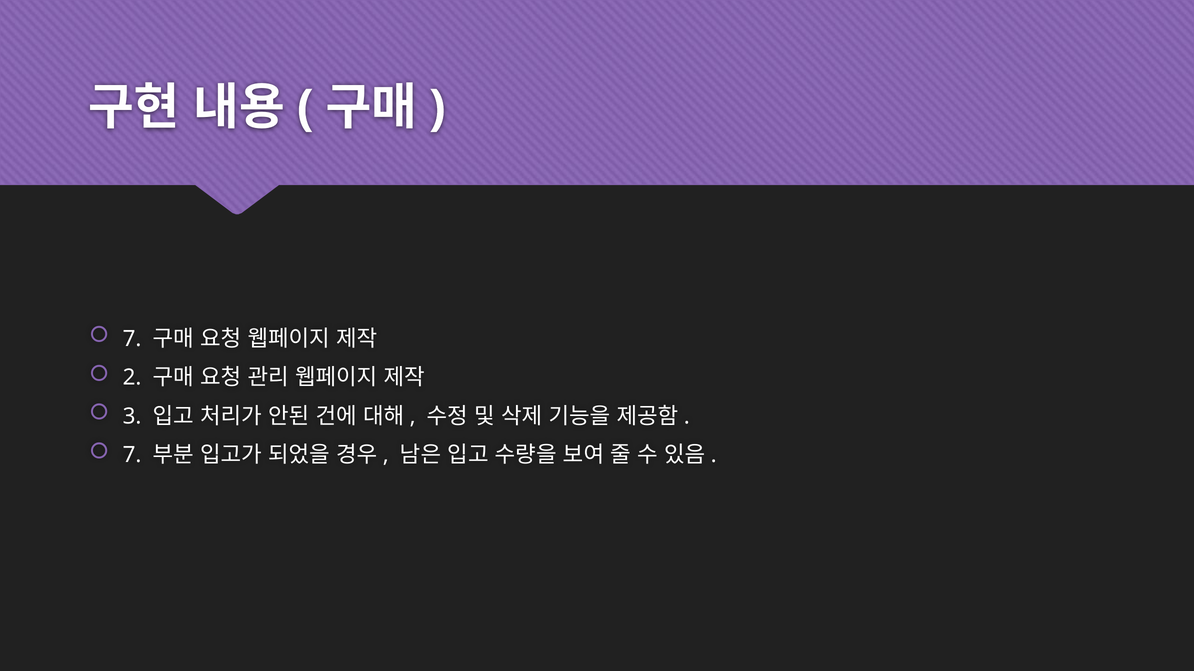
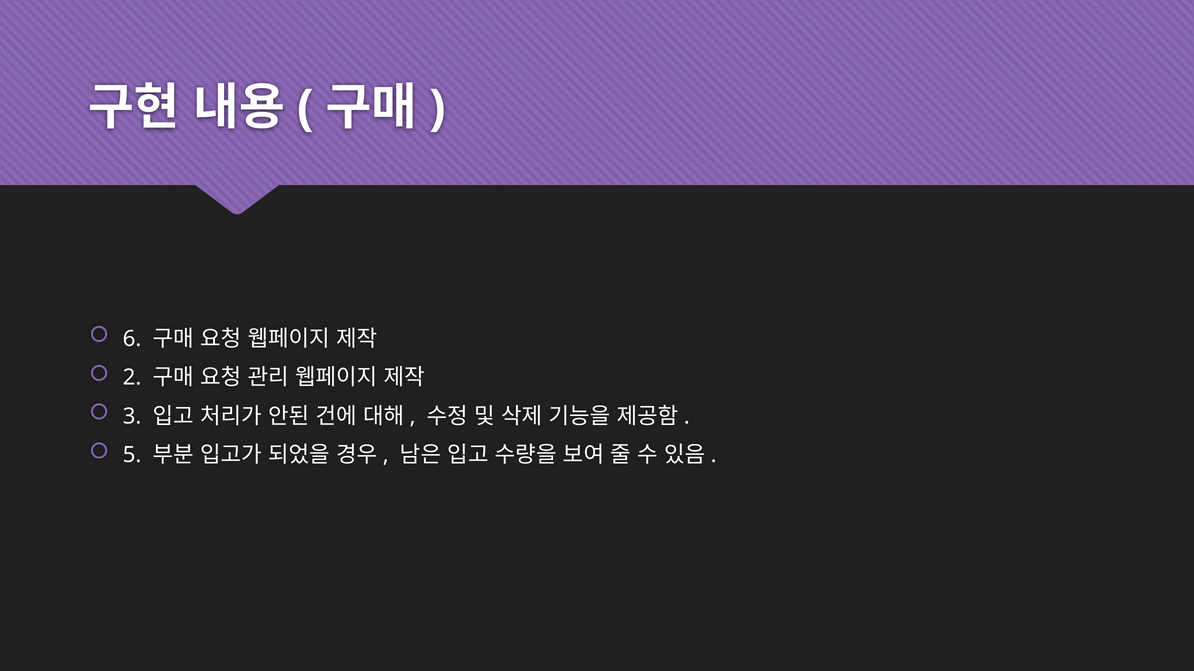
7: 7 -> 6 (132, 339)
7: 7 -> 5 (132, 455)
